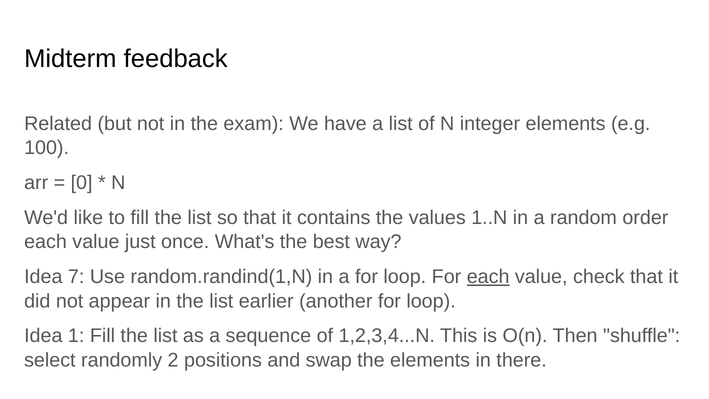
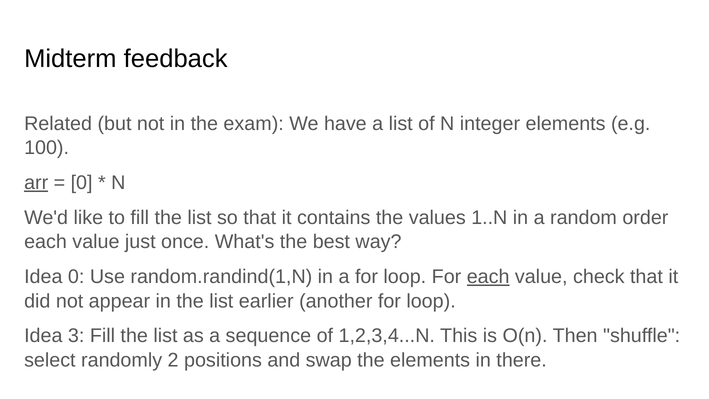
arr underline: none -> present (36, 183)
Idea 7: 7 -> 0 (76, 277)
1: 1 -> 3 (76, 336)
